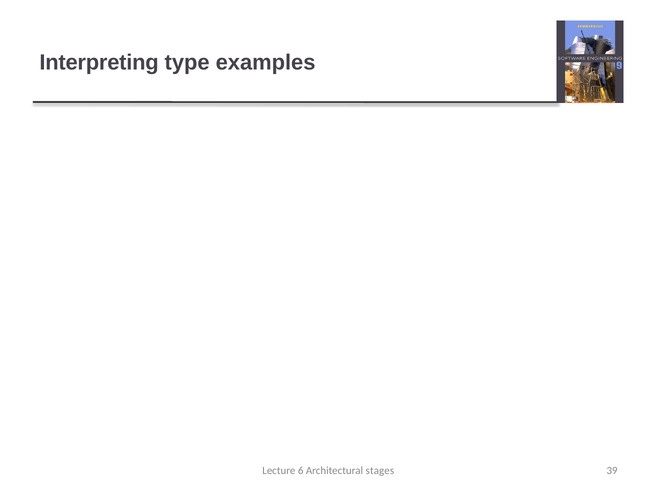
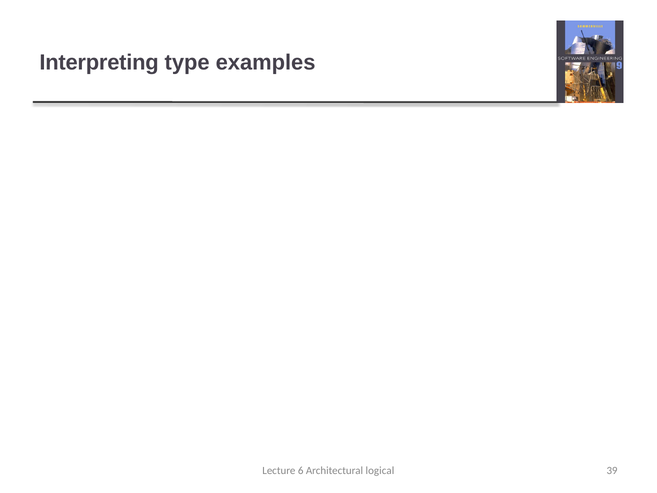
stages: stages -> logical (380, 471)
